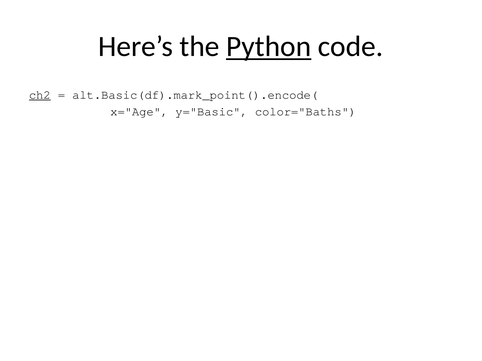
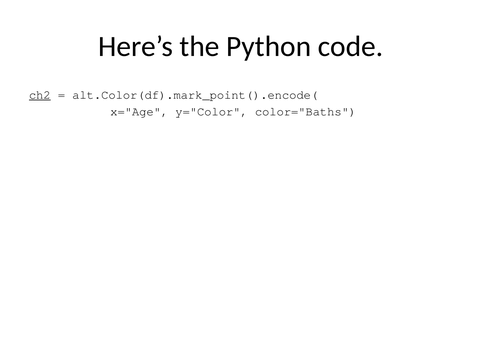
Python underline: present -> none (269, 47)
alt.Basic(df).mark_point().encode(: alt.Basic(df).mark_point().encode( -> alt.Color(df).mark_point().encode( (195, 95)
y="Basic: y="Basic -> y="Color (212, 112)
